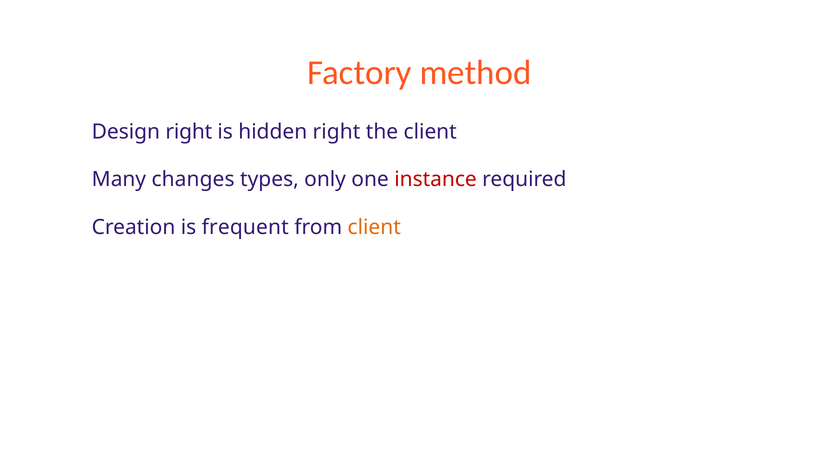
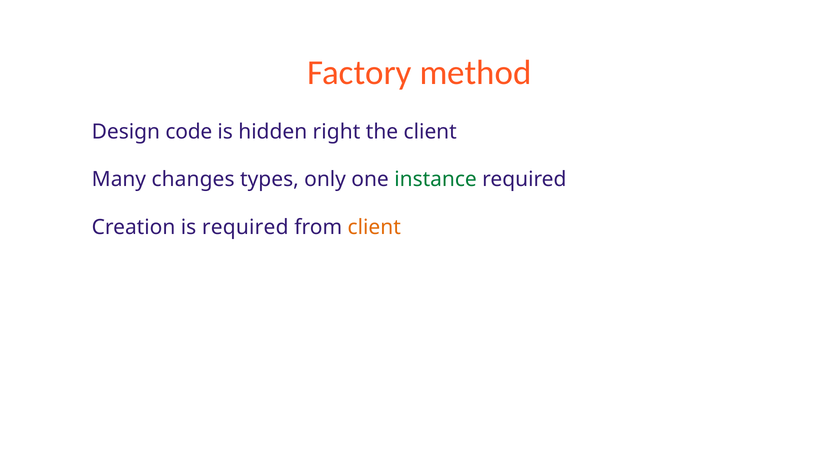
Design right: right -> code (189, 132)
instance colour: red -> green (436, 180)
is frequent: frequent -> required (245, 227)
